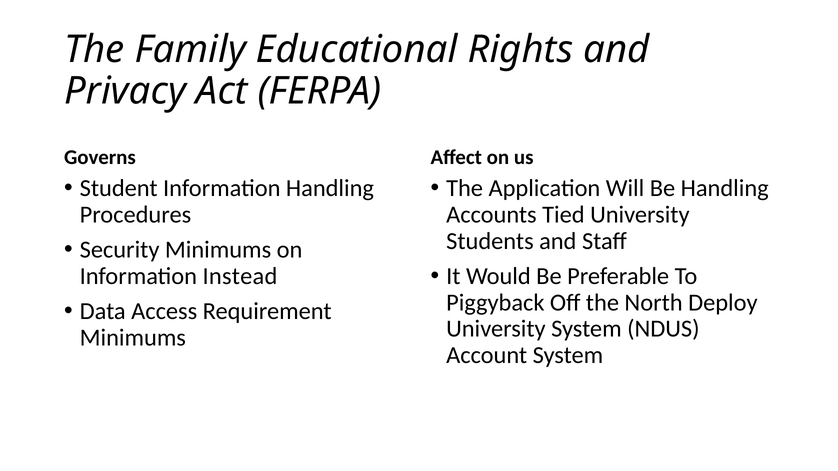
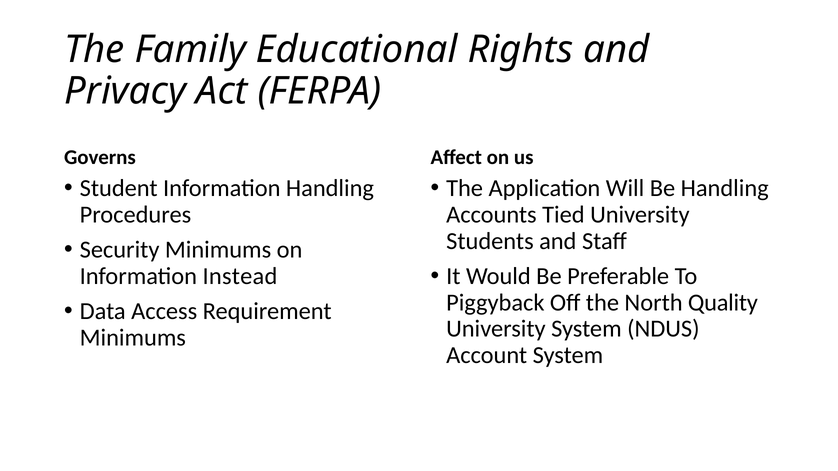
Deploy: Deploy -> Quality (723, 303)
